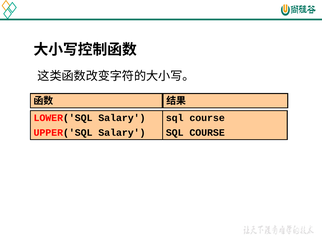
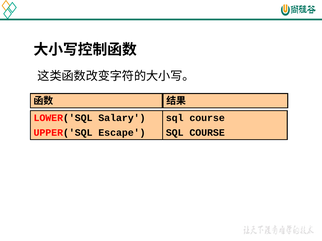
UPPER('SQL Salary: Salary -> Escape (122, 133)
